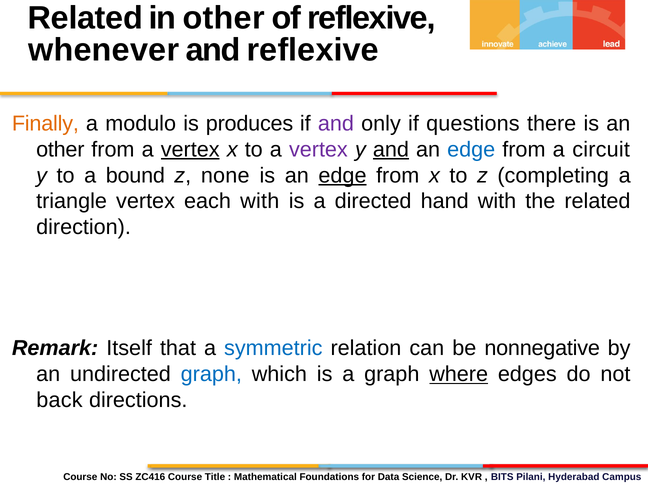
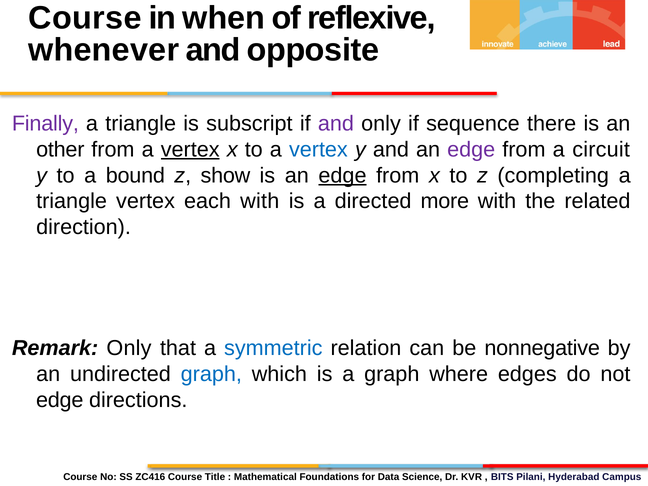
Related: Related -> Course (85, 18)
in other: other -> when (224, 18)
and reflexive: reflexive -> opposite (313, 50)
Finally colour: orange -> purple (45, 124)
modulo: modulo -> triangle (141, 124)
produces: produces -> subscript (249, 124)
questions: questions -> sequence (473, 124)
vertex colour: purple -> blue (318, 150)
and underline: present -> none (391, 150)
edge colour: blue -> purple (471, 150)
none: none -> show (225, 175)
hand: hand -> more (445, 201)
Remark Itself: Itself -> Only (129, 348)
where underline: present -> none (459, 374)
back: back -> edge (60, 400)
